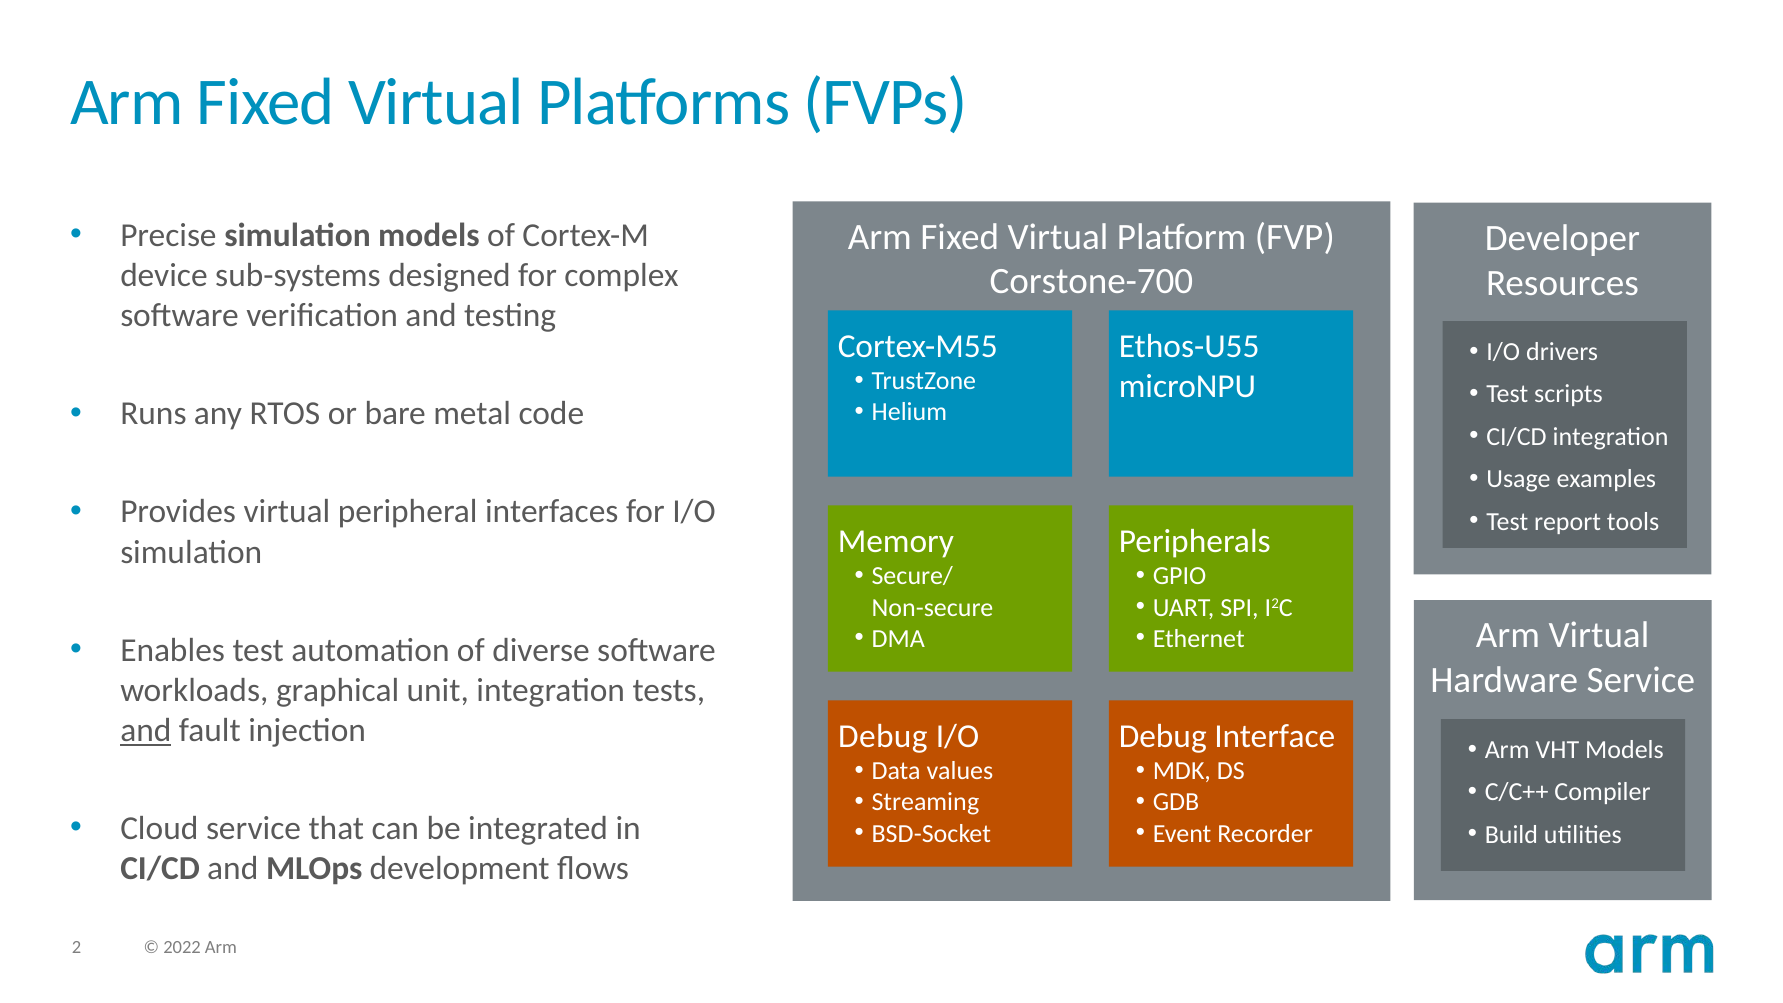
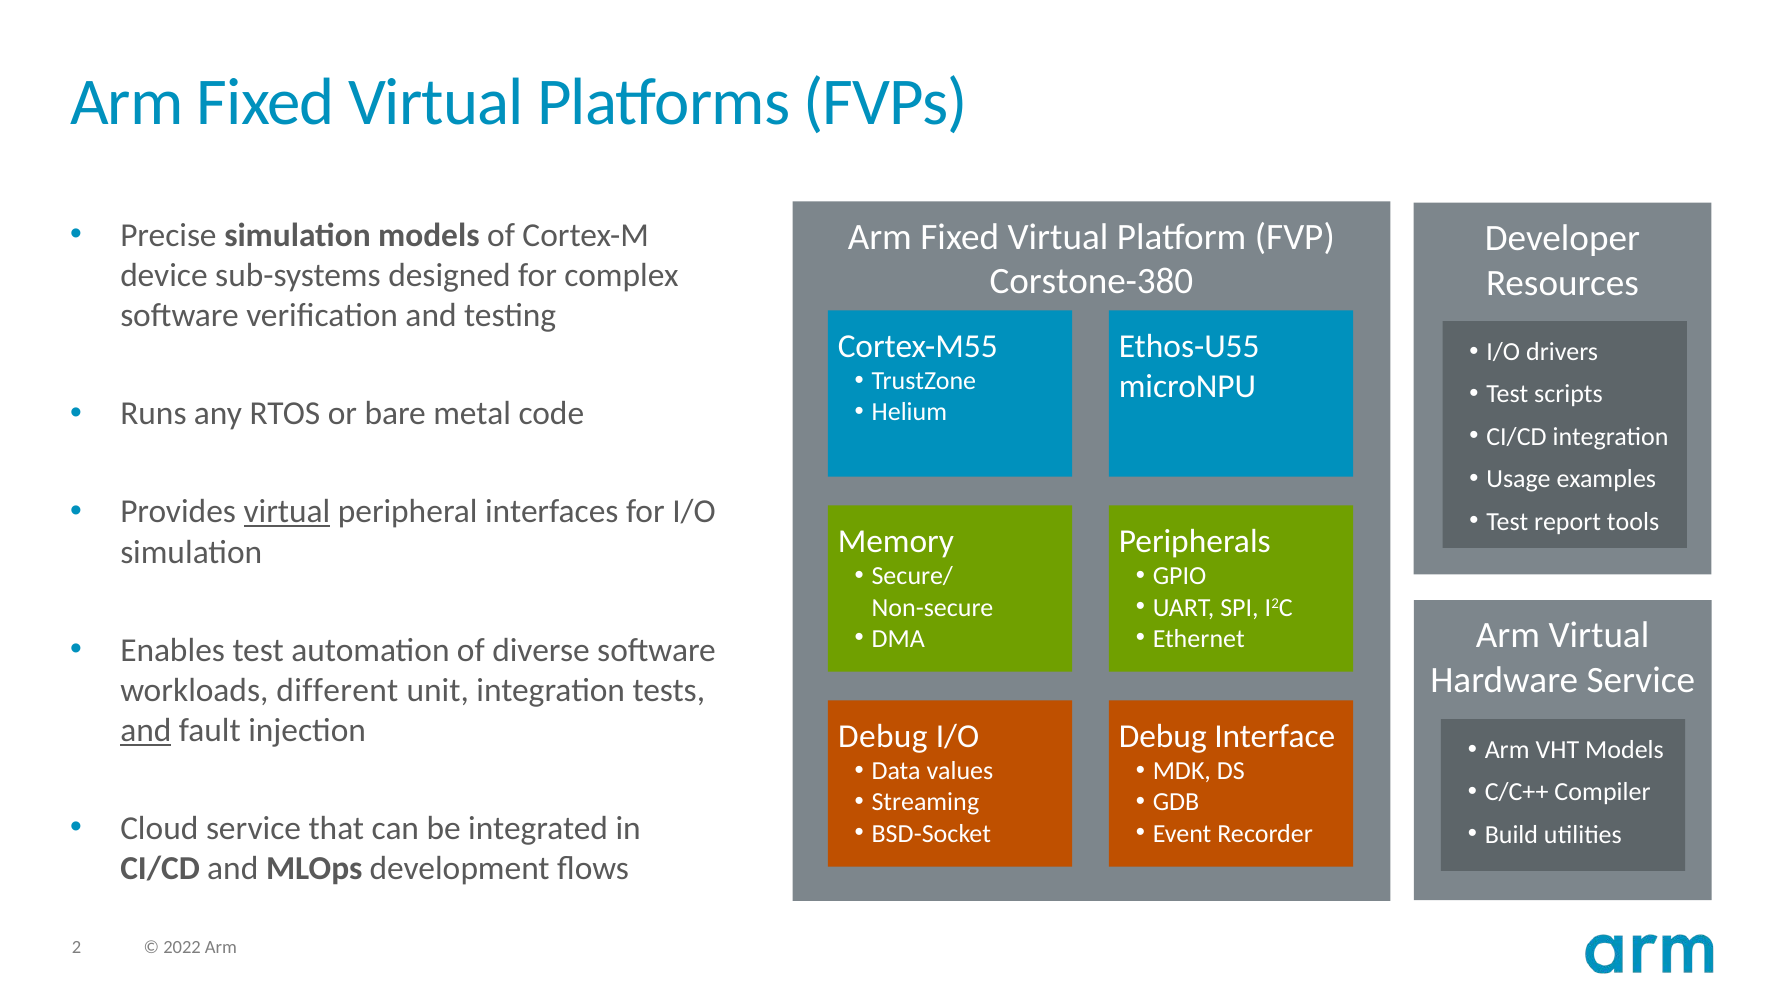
Corstone-700: Corstone-700 -> Corstone-380 (1091, 281)
virtual underline: none -> present (287, 512)
graphical: graphical -> different (337, 690)
